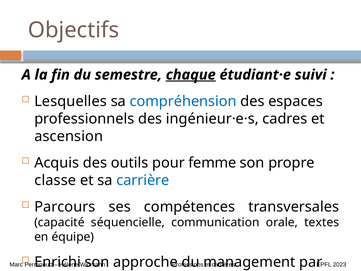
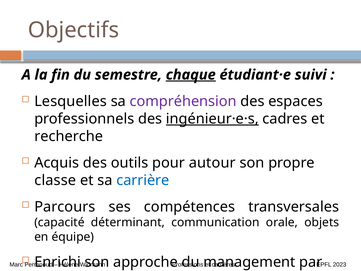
compréhension colour: blue -> purple (183, 101)
ingénieur·e·s underline: none -> present (212, 119)
ascension: ascension -> recherche (69, 136)
femme: femme -> autour (212, 163)
séquencielle: séquencielle -> déterminant (128, 222)
textes: textes -> objets (322, 222)
